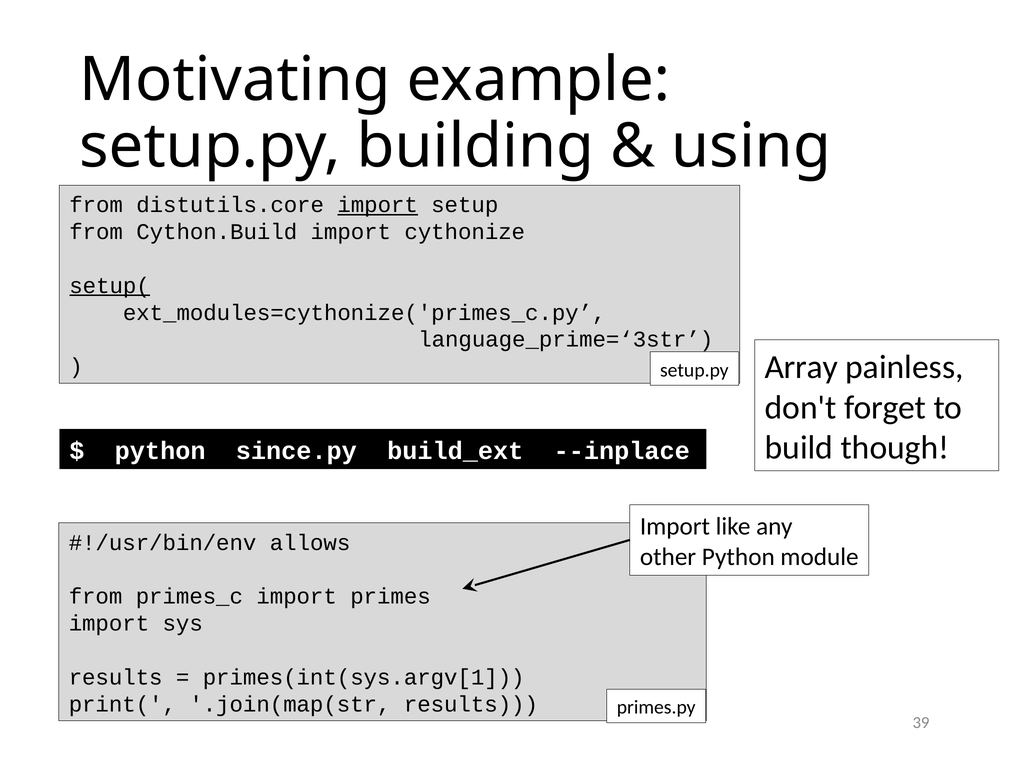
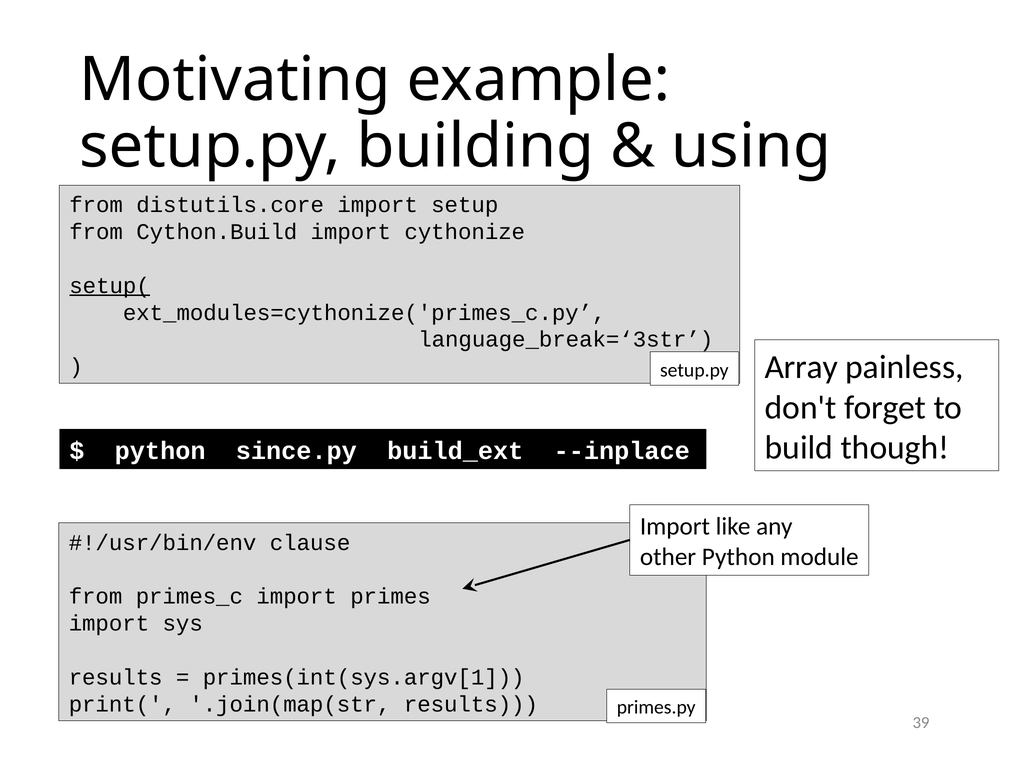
import underline: present -> none (378, 205)
language_prime=‘3str: language_prime=‘3str -> language_break=‘3str (566, 339)
allows: allows -> clause (310, 543)
